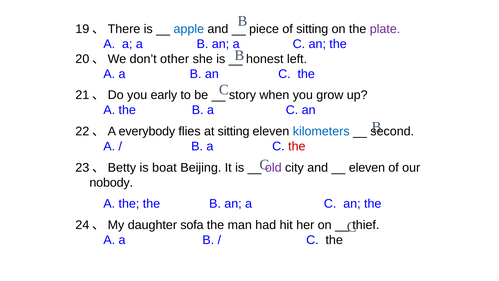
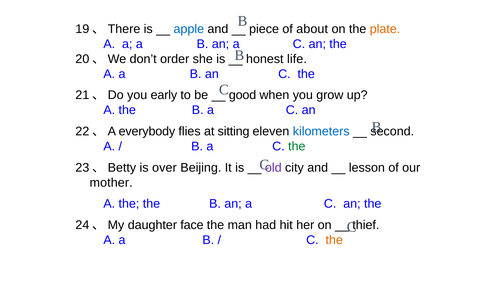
of sitting: sitting -> about (312, 29)
plate colour: purple -> orange (385, 29)
other: other -> order (175, 59)
left: left -> life (297, 59)
story: story -> good (243, 95)
the colour: red -> green (297, 146)
boat: boat -> over (164, 167)
eleven: eleven -> lesson (367, 167)
nobody: nobody -> mother (111, 182)
sofa: sofa -> face (192, 225)
the colour: black -> orange (334, 240)
